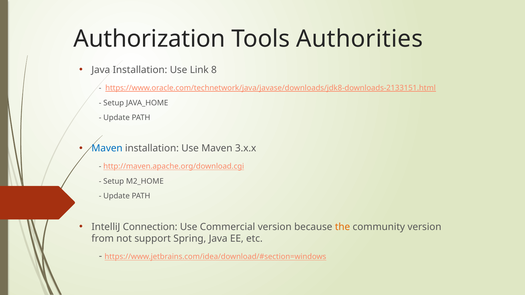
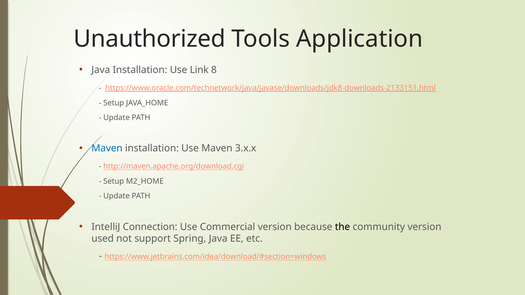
Authorization: Authorization -> Unauthorized (150, 39)
Authorities: Authorities -> Application (360, 39)
the colour: orange -> black (343, 227)
from: from -> used (103, 239)
